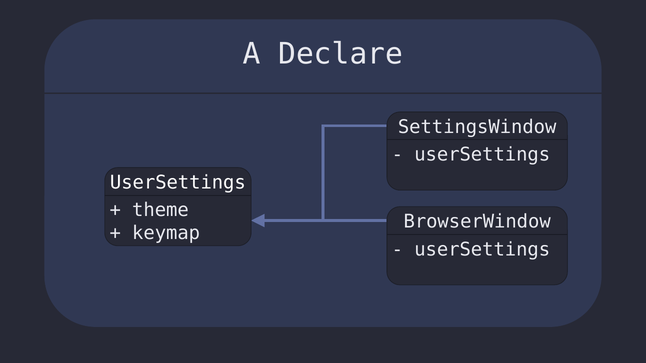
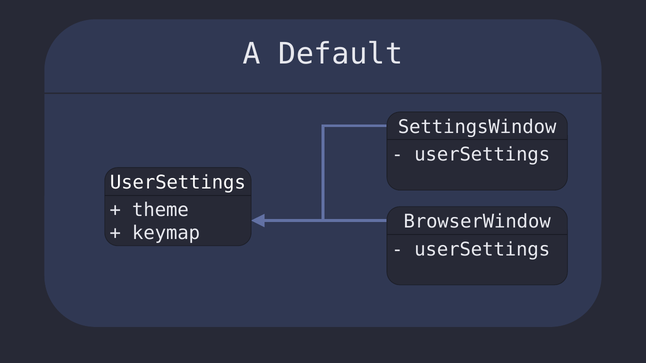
Declare: Declare -> Default (341, 54)
